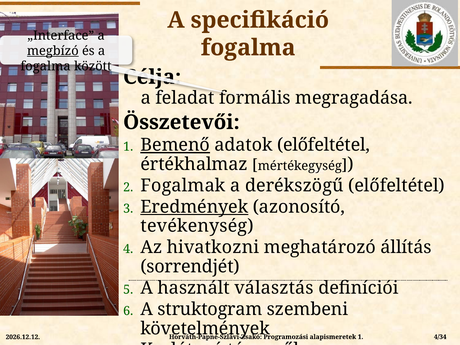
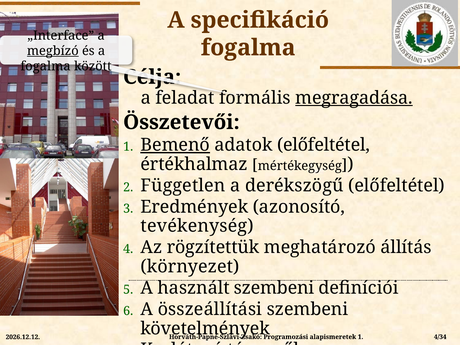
megragadása underline: none -> present (354, 98)
Fogalmak: Fogalmak -> Független (183, 186)
Eredmények underline: present -> none (194, 207)
hivatkozni: hivatkozni -> rögzítettük (213, 247)
sorrendjét: sorrendjét -> környezet (190, 267)
használt választás: választás -> szembeni (274, 288)
struktogram: struktogram -> összeállítási (210, 309)
